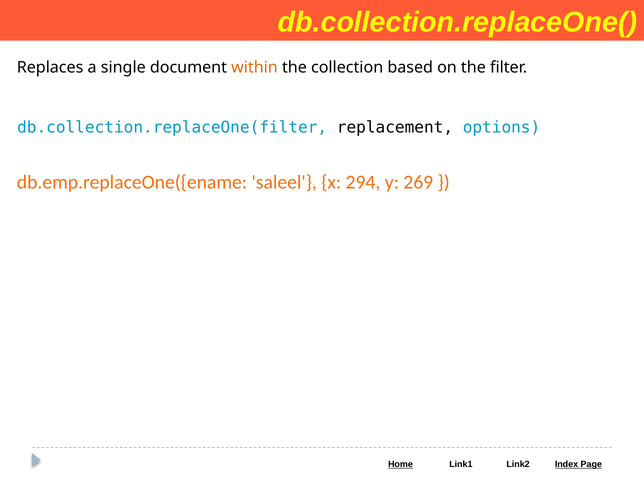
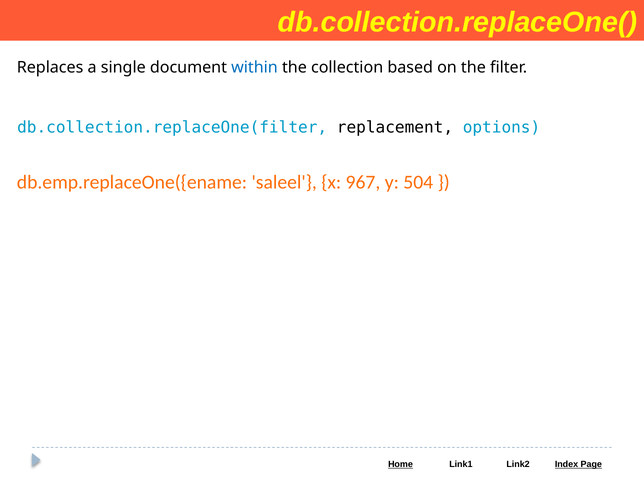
within colour: orange -> blue (254, 68)
294: 294 -> 967 (363, 182)
269: 269 -> 504 (418, 182)
